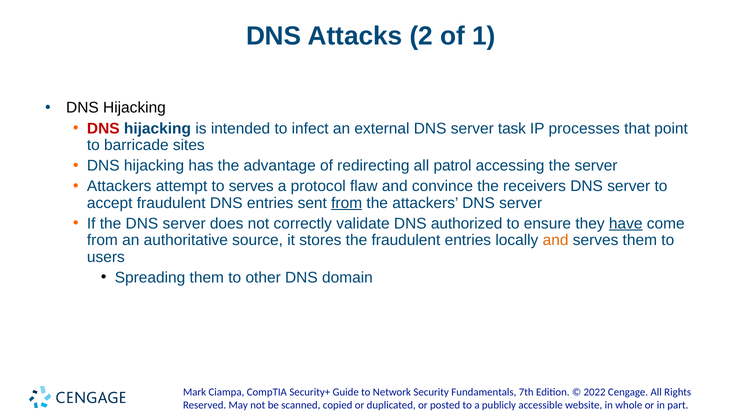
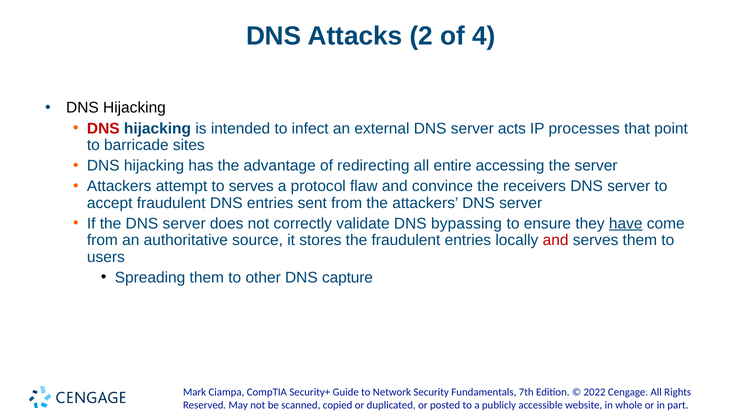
1: 1 -> 4 (484, 36)
task: task -> acts (512, 129)
patrol: patrol -> entire (453, 166)
from underline: present -> none (347, 203)
authorized: authorized -> bypassing (467, 224)
and colour: orange -> red (556, 240)
domain: domain -> capture (347, 278)
